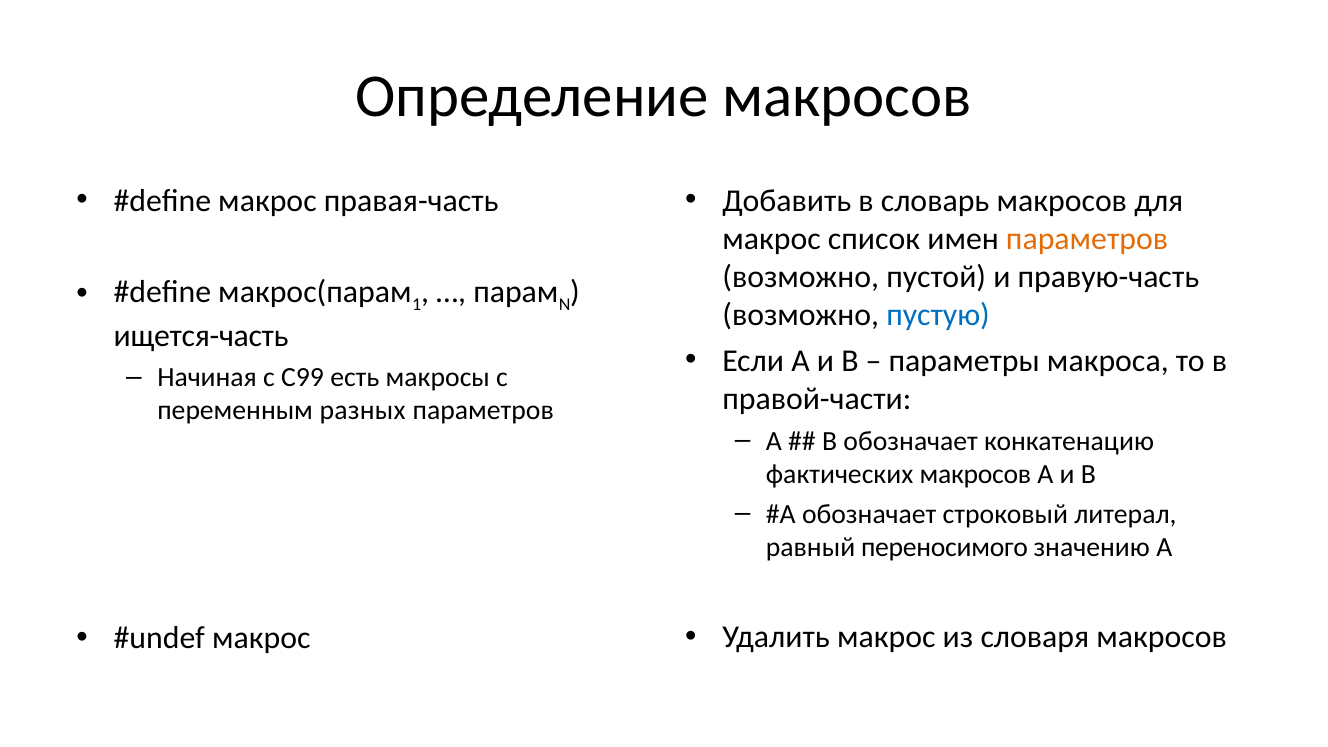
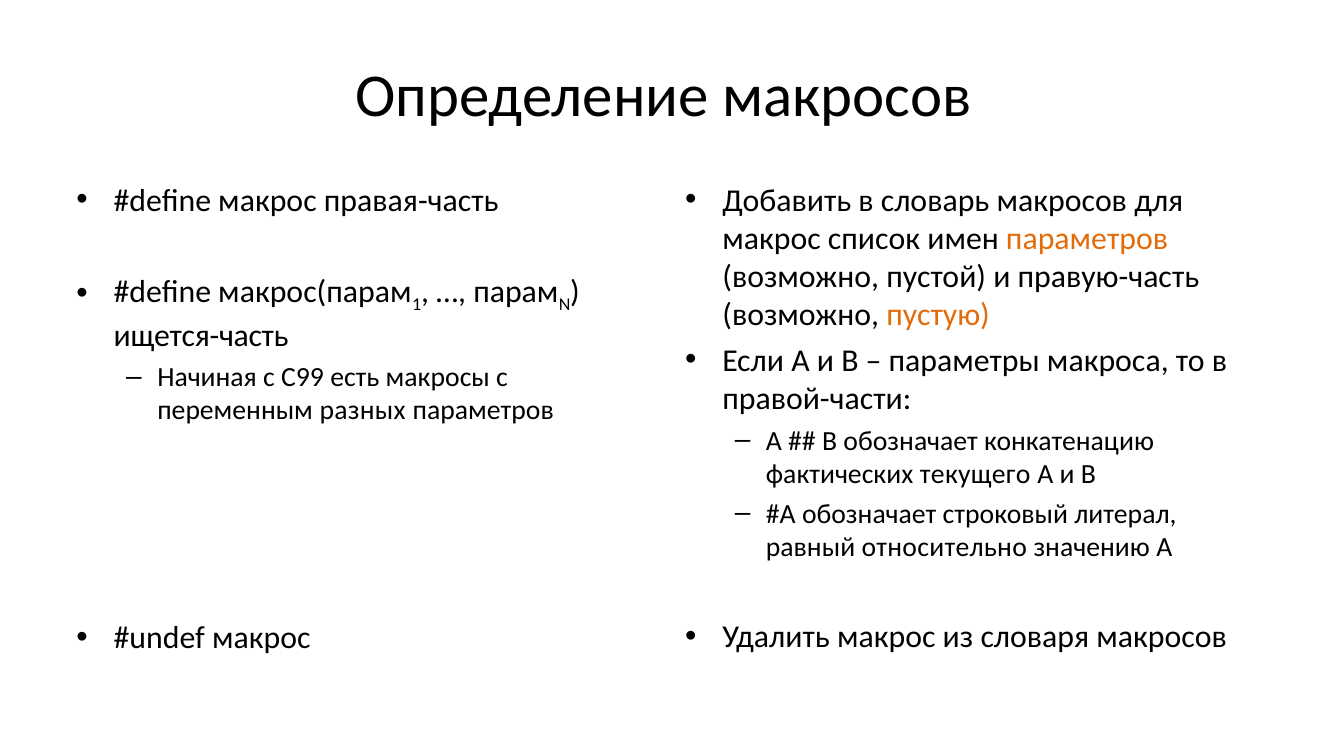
пустую colour: blue -> orange (938, 315)
фактических макросов: макросов -> текущего (975, 474)
переносимого: переносимого -> относительно (944, 547)
